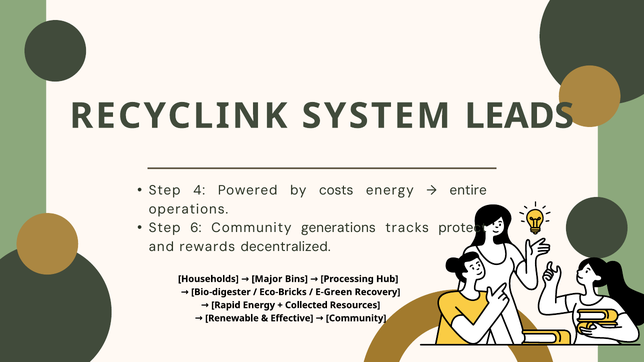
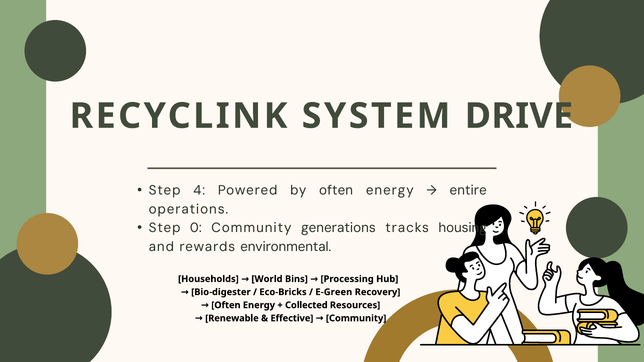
LEADS: LEADS -> DRIVE (519, 116)
by costs: costs -> often (336, 190)
6: 6 -> 0 (196, 228)
protect: protect -> housing (463, 228)
decentralized: decentralized -> environmental (286, 247)
Major: Major -> World (267, 279)
Rapid: Rapid -> Often (226, 305)
